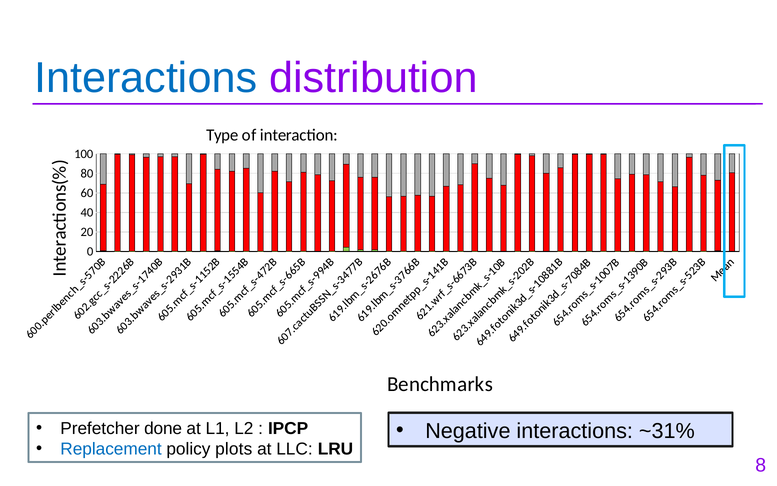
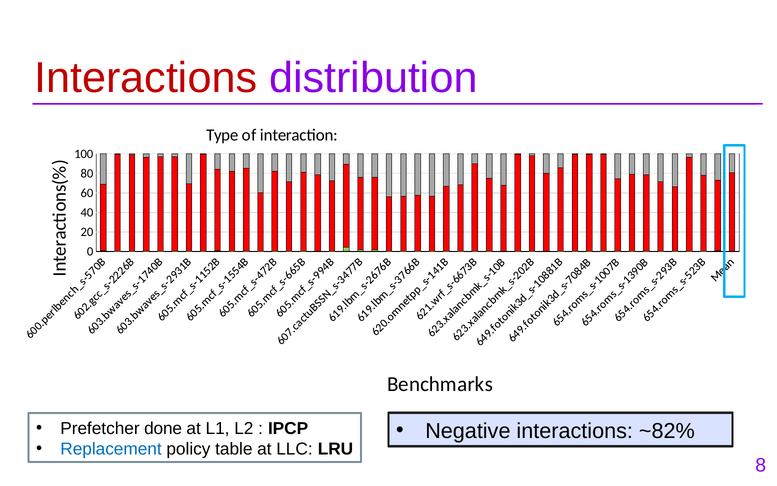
Interactions colour: blue -> red (146, 78)
~31%: ~31% -> ~82% (667, 431)
plots: plots -> table (234, 449)
